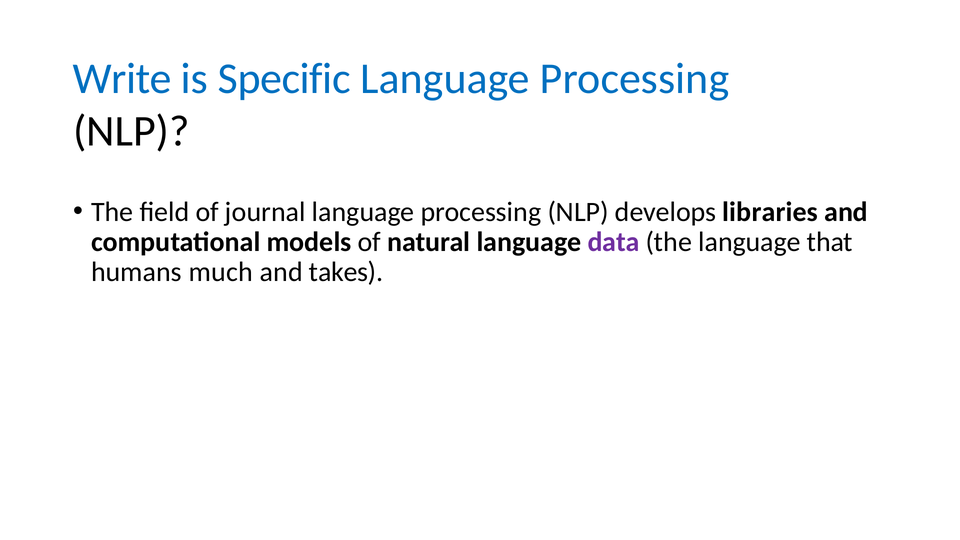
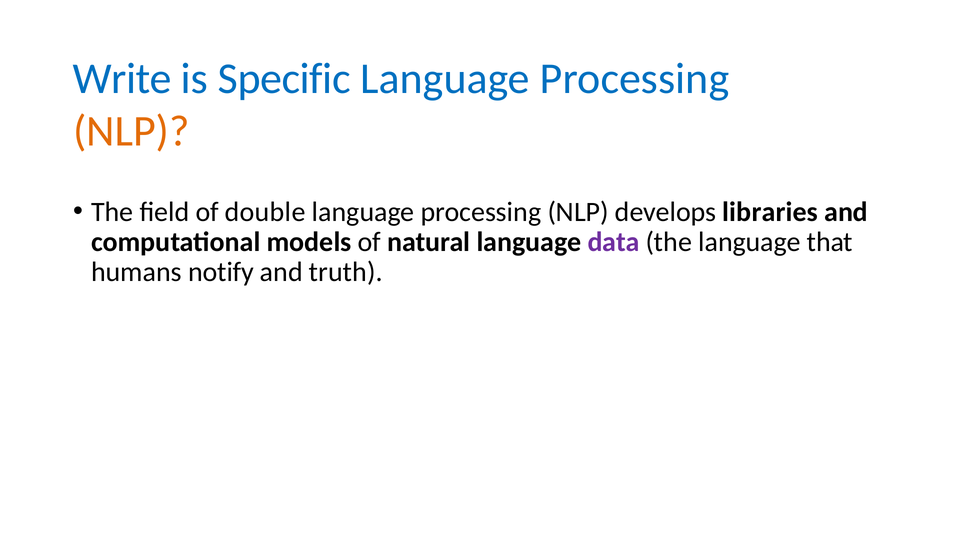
NLP colour: black -> orange (131, 131)
journal: journal -> double (265, 212)
much: much -> notify (221, 272)
takes: takes -> truth (346, 272)
